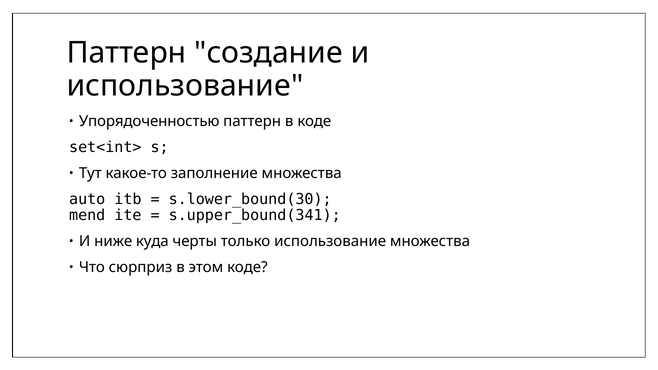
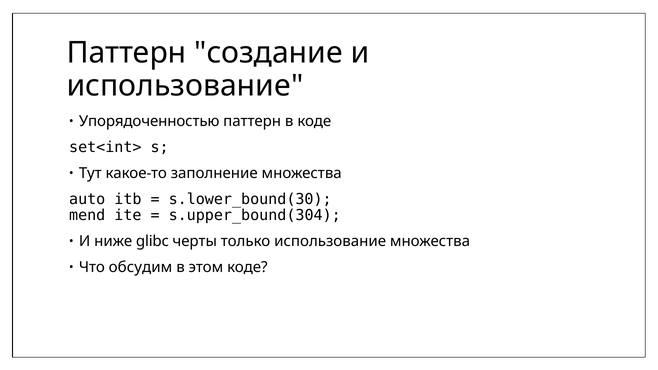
s.upper_bound(341: s.upper_bound(341 -> s.upper_bound(304 (255, 215)
куда: куда -> glibc (152, 241)
сюрприз: сюрприз -> обсудим (140, 267)
